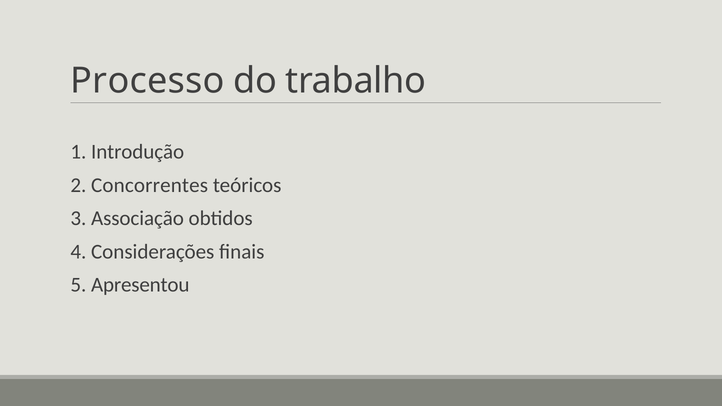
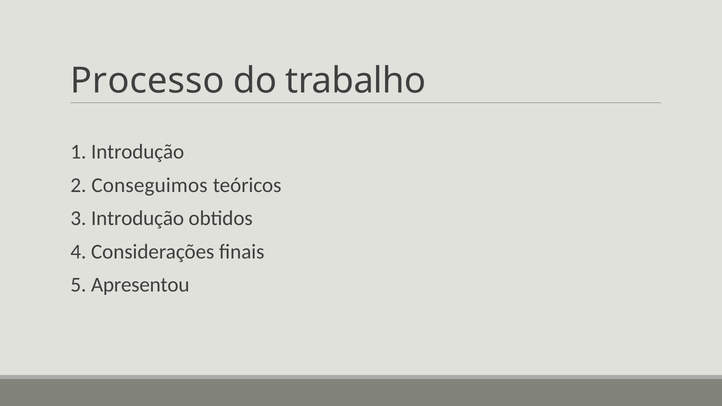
Concorrentes: Concorrentes -> Conseguimos (149, 185)
3 Associação: Associação -> Introdução (138, 218)
